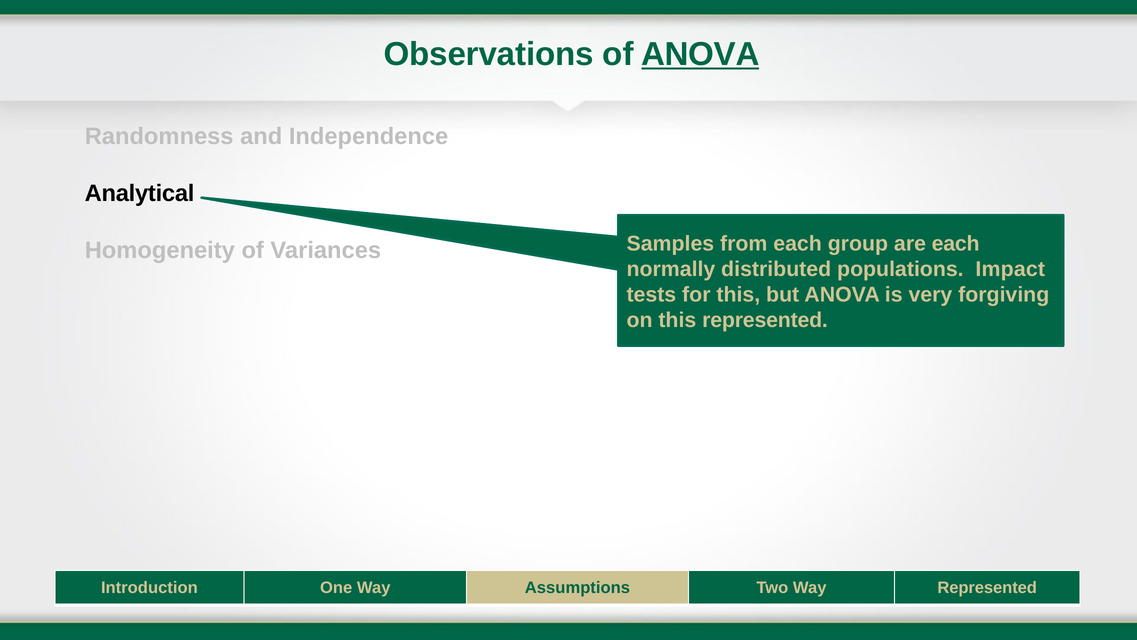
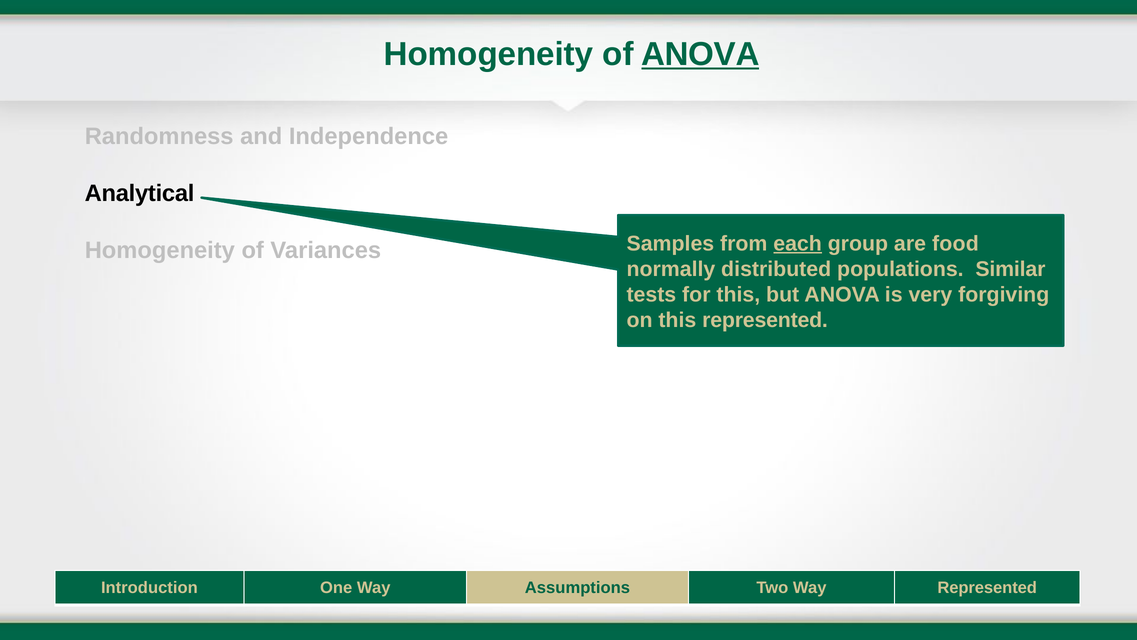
Observations: Observations -> Homogeneity (489, 54)
each underline: none -> present (798, 243)
are each: each -> food (955, 243)
Impact: Impact -> Similar (1010, 269)
